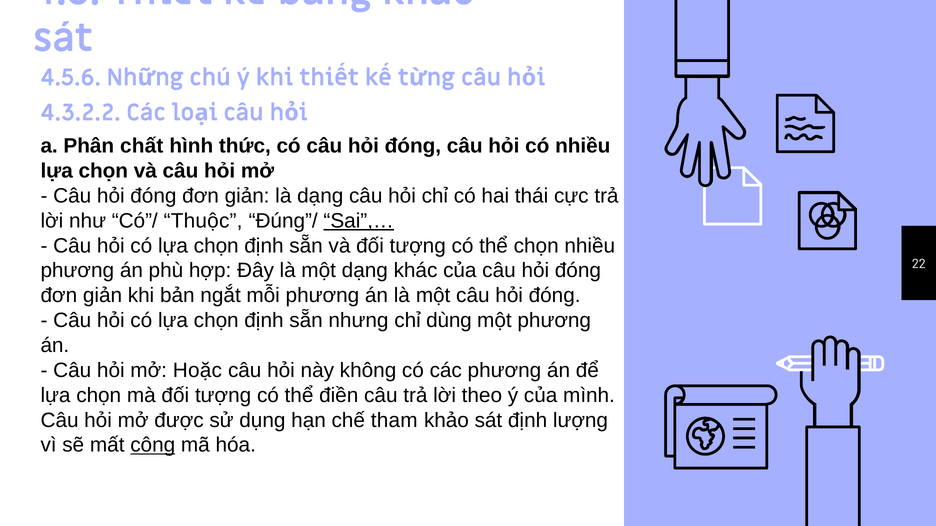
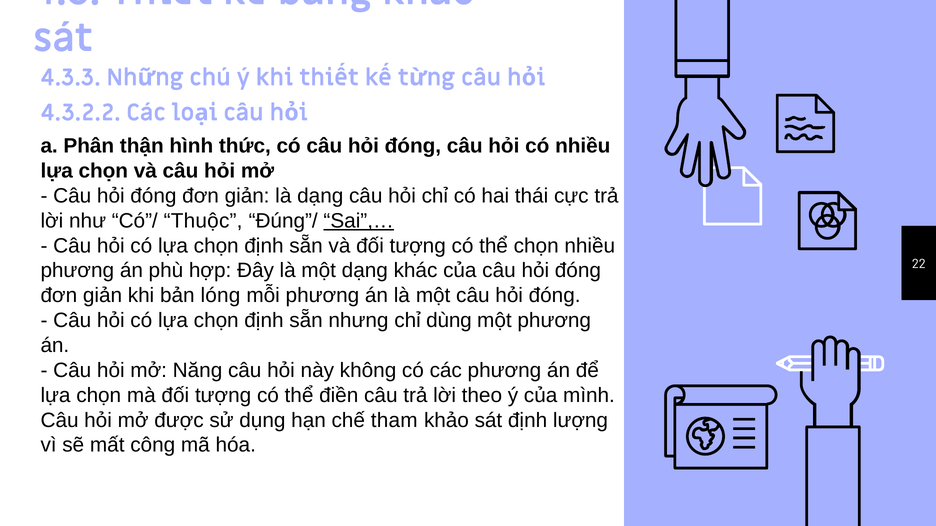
4.5.6: 4.5.6 -> 4.3.3 (71, 78)
chất: chất -> thận (142, 146)
ngắt: ngắt -> lóng (220, 296)
Hoặc: Hoặc -> Năng (198, 371)
công underline: present -> none (153, 446)
